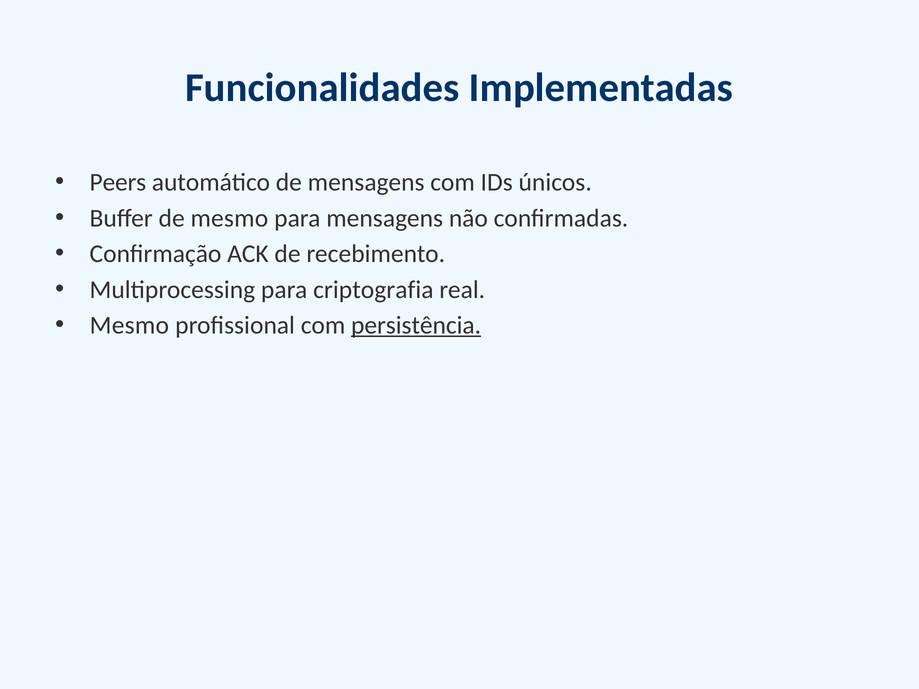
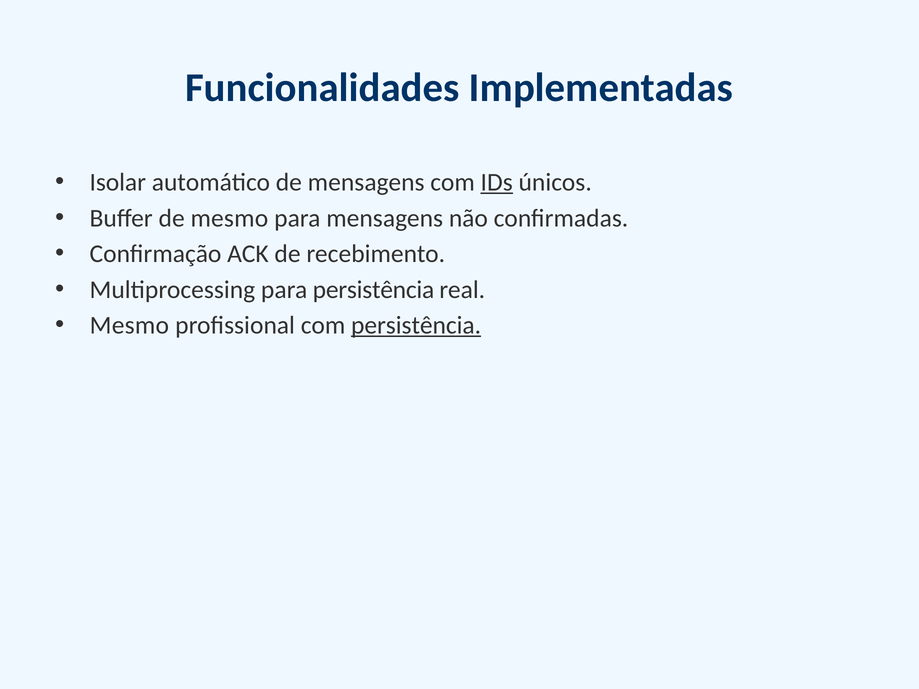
Peers: Peers -> Isolar (118, 183)
IDs underline: none -> present (497, 183)
para criptografia: criptografia -> persistência (373, 290)
